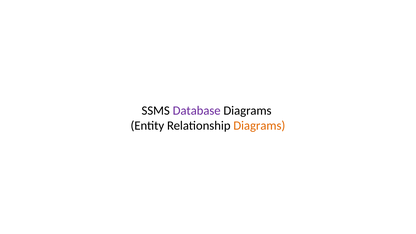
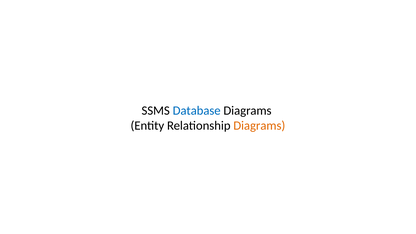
Database colour: purple -> blue (197, 111)
